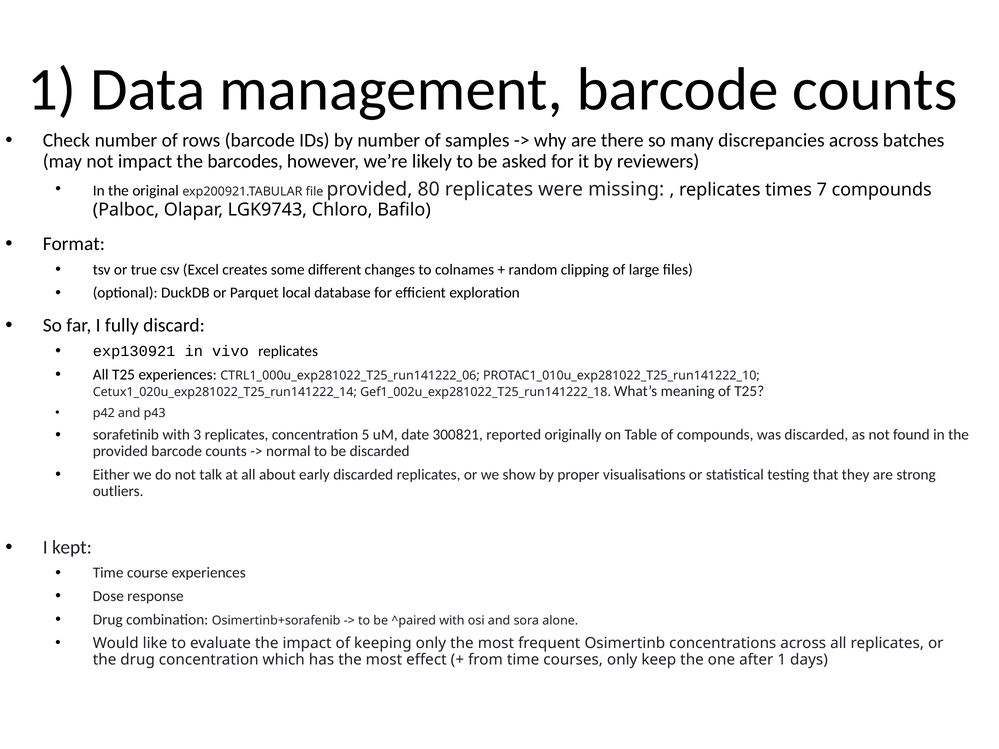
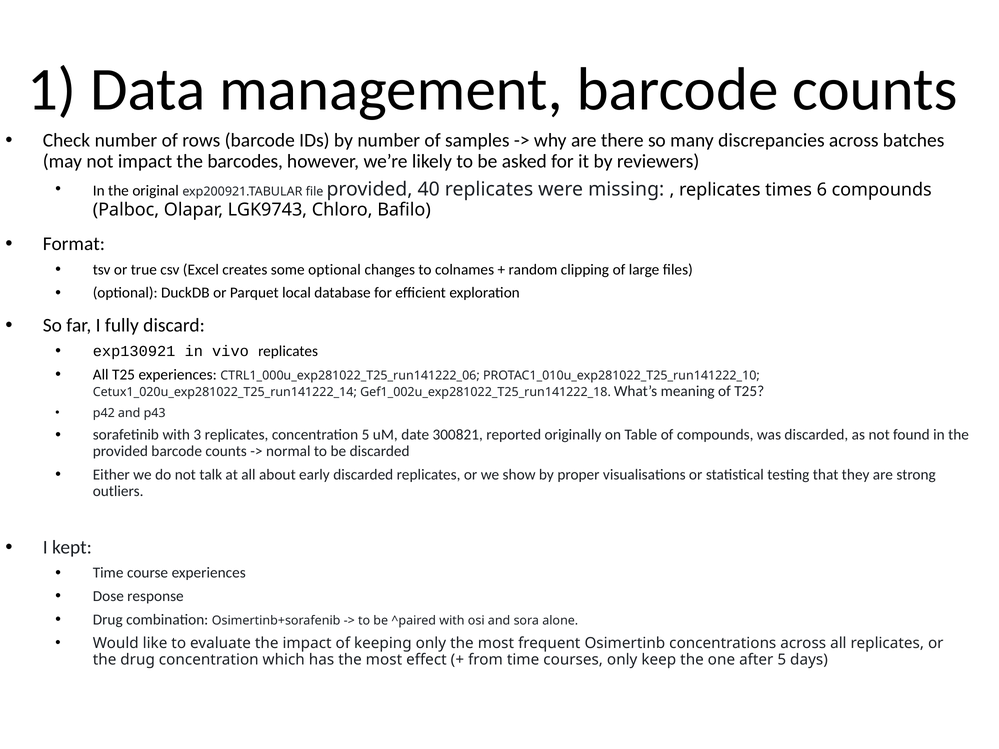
80: 80 -> 40 (429, 189)
7: 7 -> 6 (822, 190)
some different: different -> optional (334, 270)
after 1: 1 -> 5 (782, 660)
